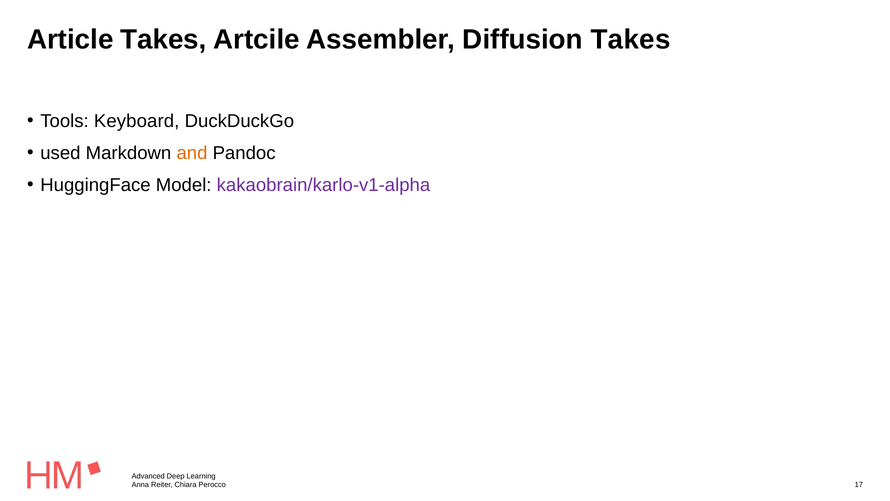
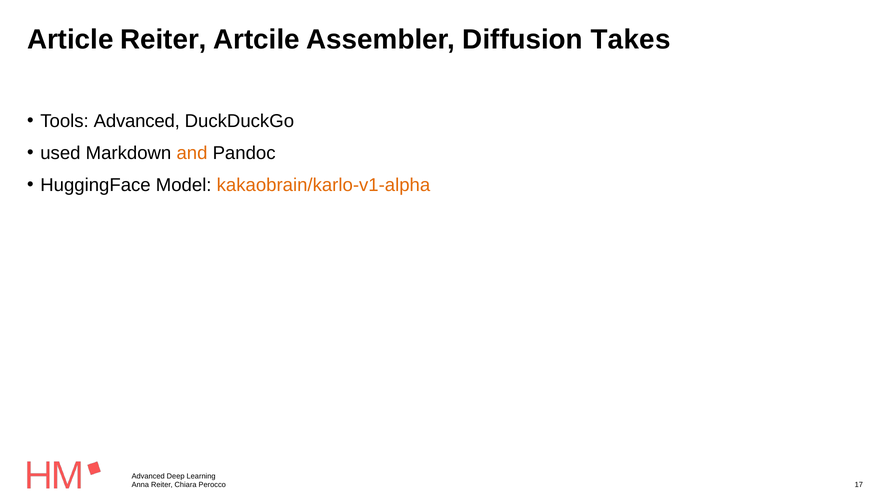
Article Takes: Takes -> Reiter (163, 39)
Tools Keyboard: Keyboard -> Advanced (137, 121)
kakaobrain/karlo-v1-alpha colour: purple -> orange (323, 185)
